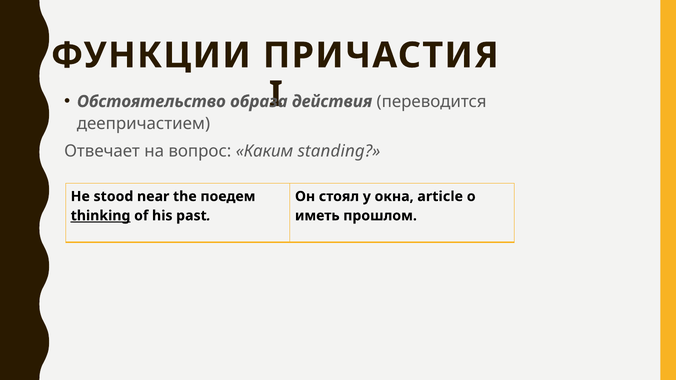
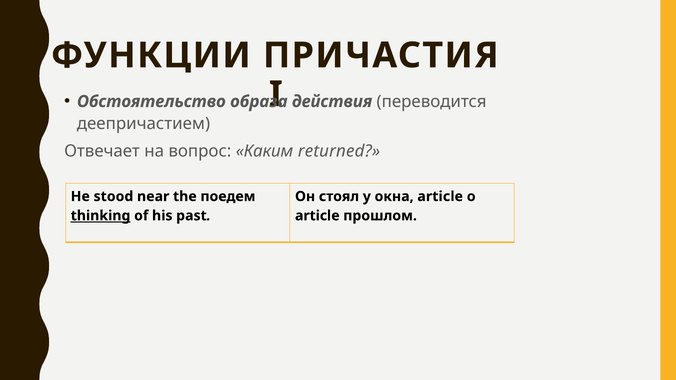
standing: standing -> returned (339, 151)
иметь: иметь -> article (317, 216)
